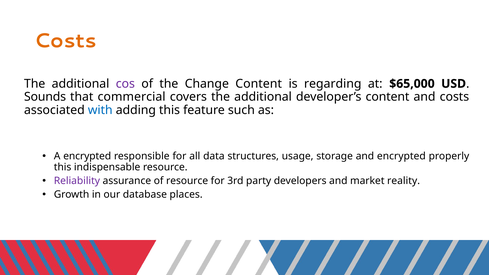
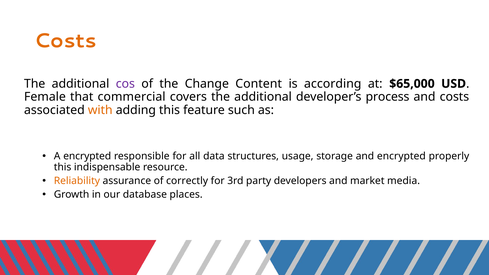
regarding: regarding -> according (333, 84)
Sounds: Sounds -> Female (45, 97)
developer’s content: content -> process (388, 97)
with colour: blue -> orange (100, 110)
Reliability colour: purple -> orange (77, 181)
of resource: resource -> correctly (187, 181)
reality: reality -> media (404, 181)
